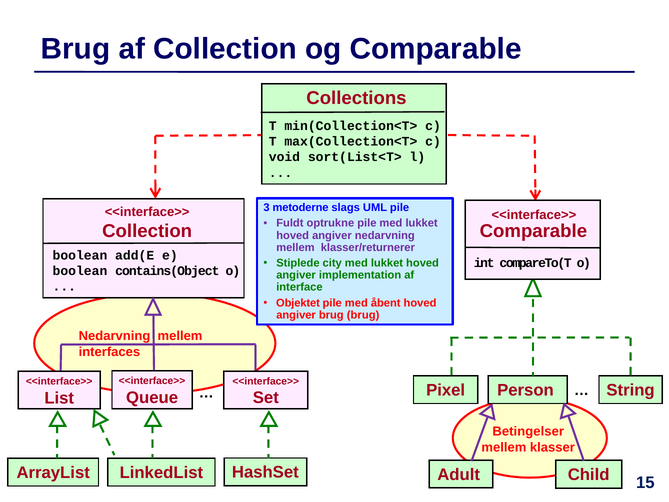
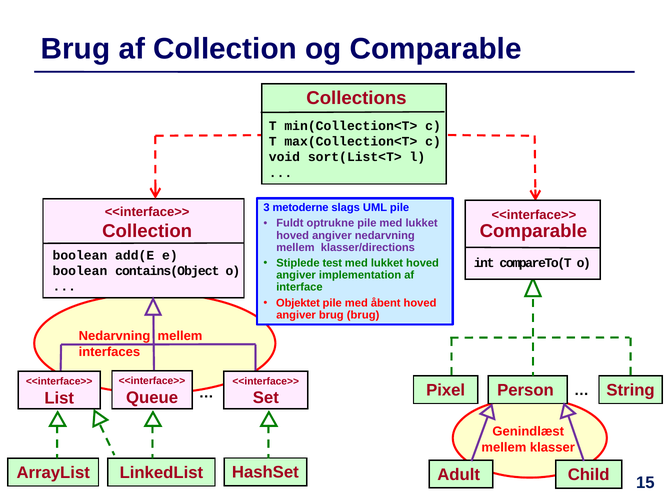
klasser/returnerer: klasser/returnerer -> klasser/directions (368, 247)
city: city -> test (332, 263)
Betingelser: Betingelser -> Genindlæst (528, 431)
